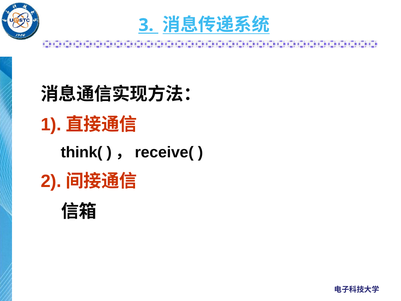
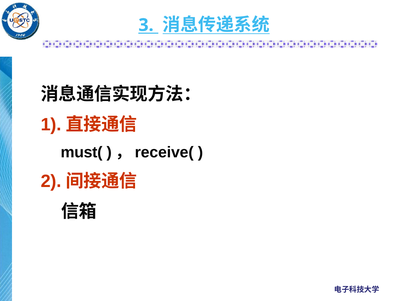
think(: think( -> must( (82, 152)
